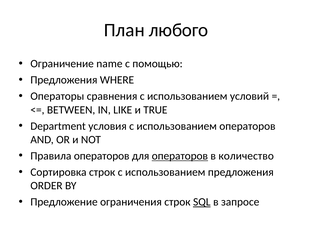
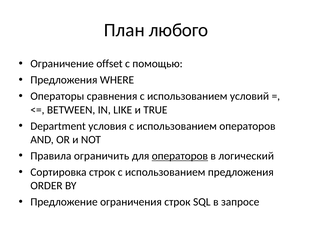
name: name -> offset (109, 64)
Правила операторов: операторов -> ограничить (102, 156)
количество: количество -> логический (246, 156)
SQL underline: present -> none (202, 202)
